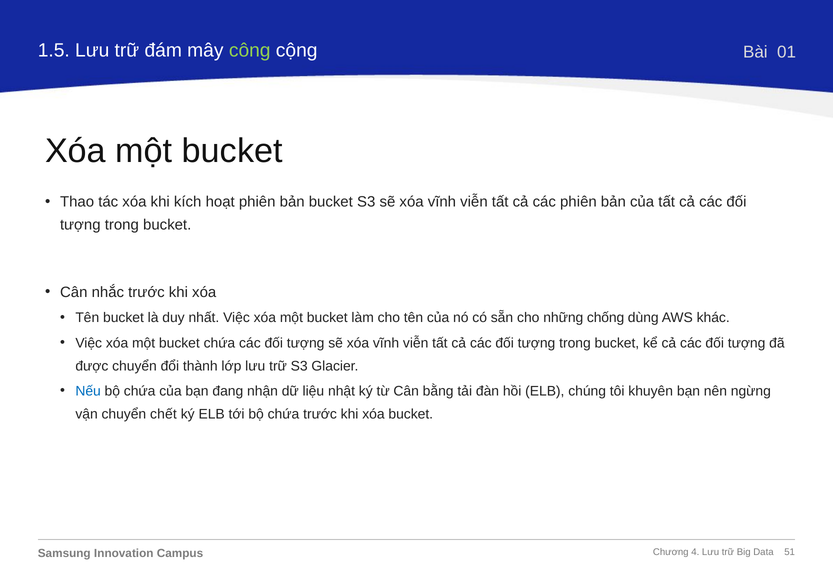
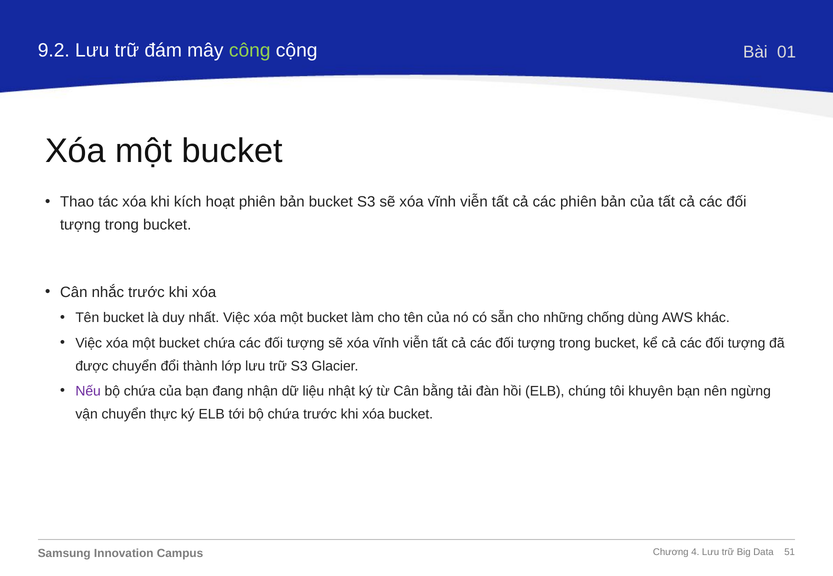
1.5: 1.5 -> 9.2 (54, 51)
Nếu colour: blue -> purple (88, 392)
chết: chết -> thực (164, 415)
